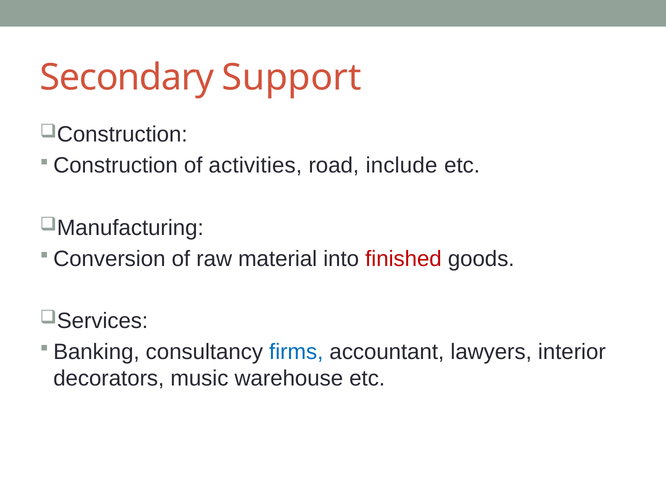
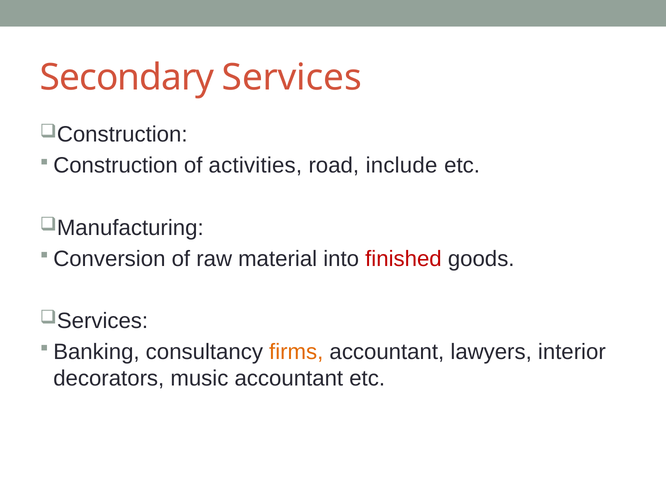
Support: Support -> Services (292, 78)
firms colour: blue -> orange (296, 352)
music warehouse: warehouse -> accountant (289, 379)
